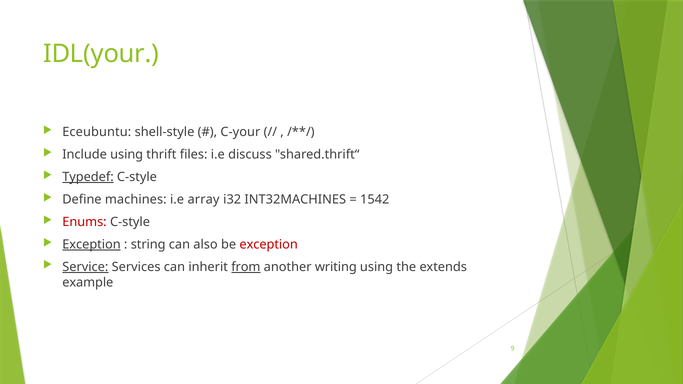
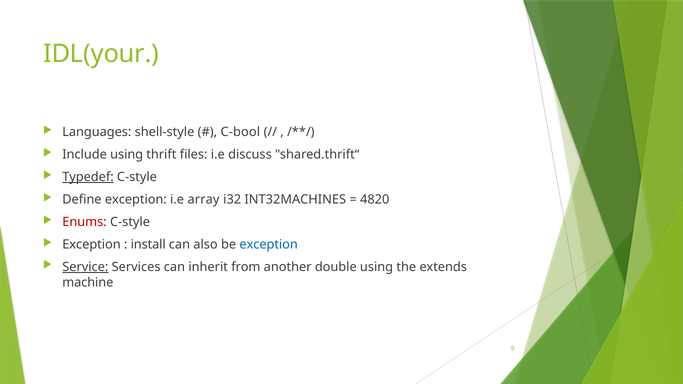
Eceubuntu: Eceubuntu -> Languages (97, 132)
C-your: C-your -> C-bool (240, 132)
Define machines: machines -> exception (136, 200)
1542: 1542 -> 4820 (375, 200)
Exception underline: present -> none (92, 245)
string: string -> install (148, 245)
exception colour: red -> blue (269, 245)
from underline: present -> none (246, 267)
writing: writing -> double (336, 267)
example: example -> machine (88, 282)
